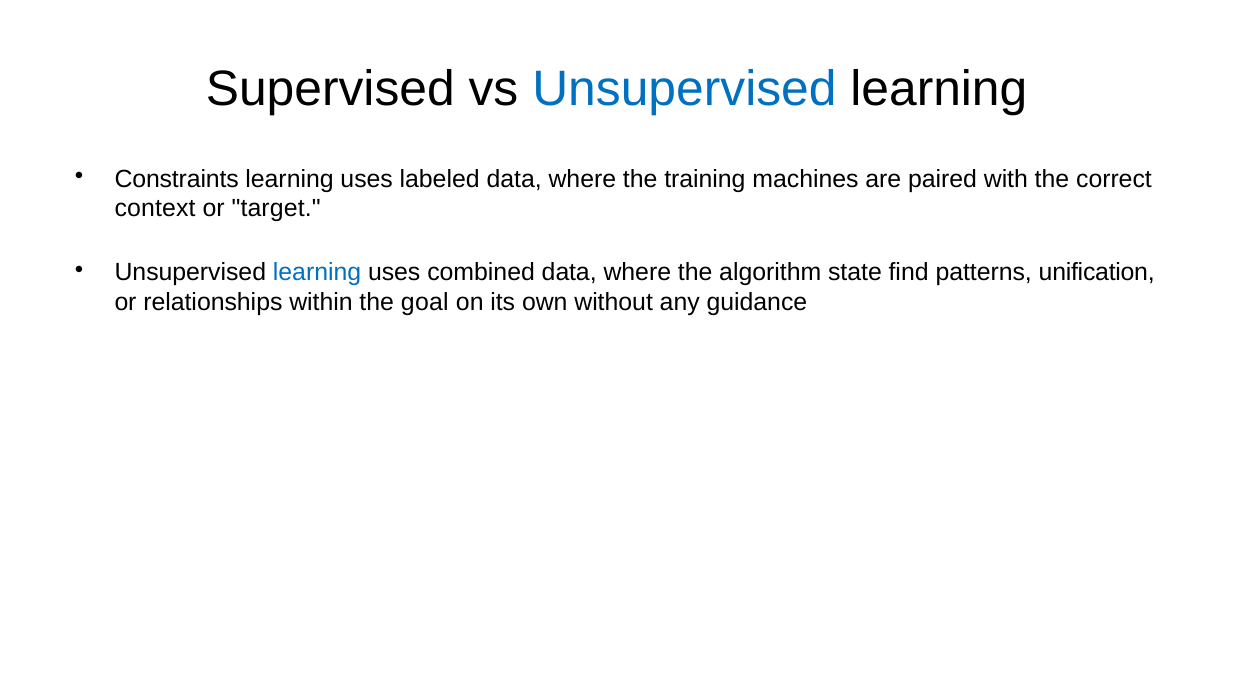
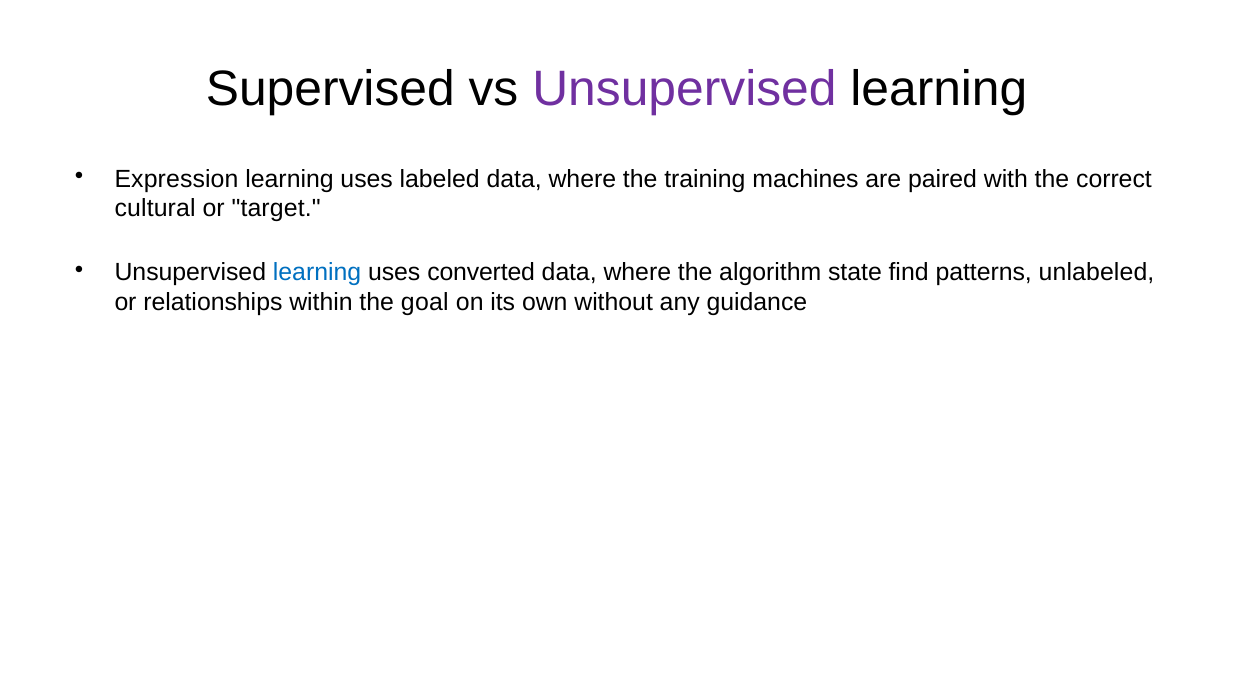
Unsupervised colour: blue -> purple (684, 89)
Constraints: Constraints -> Expression (177, 179)
context: context -> cultural (155, 209)
combined: combined -> converted (481, 273)
unification: unification -> unlabeled (1097, 273)
